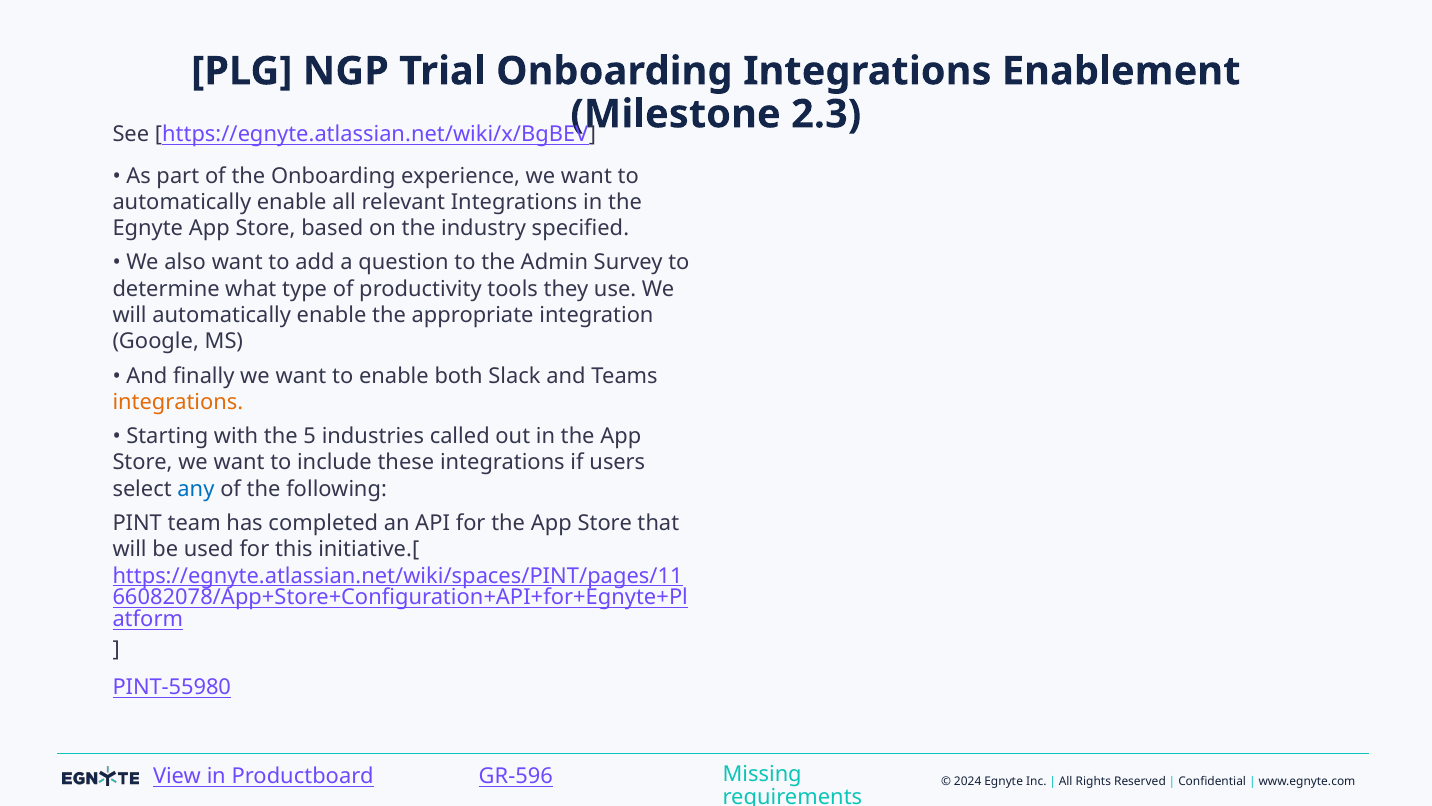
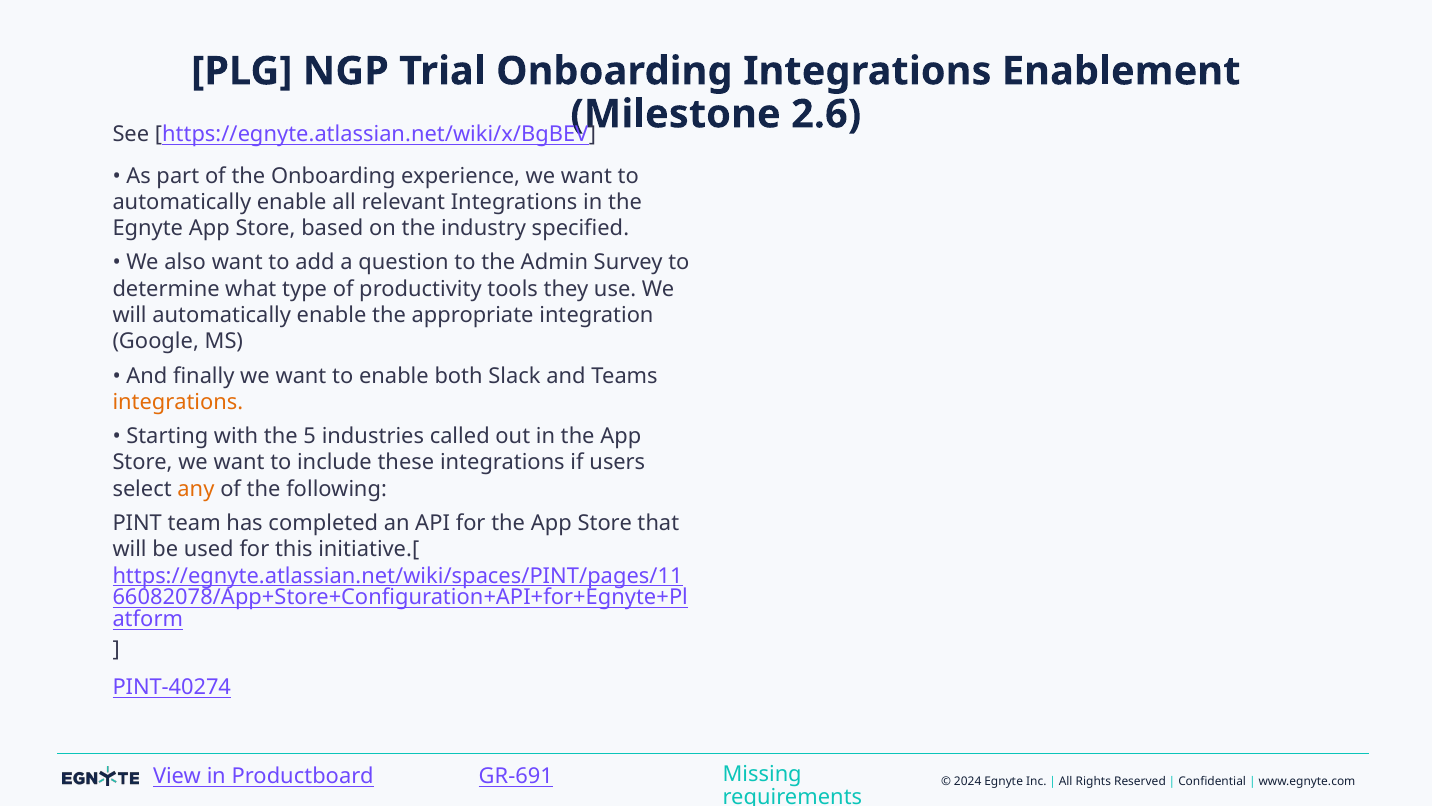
2.3: 2.3 -> 2.6 (826, 114)
any colour: blue -> orange (196, 489)
PINT-55980: PINT-55980 -> PINT-40274 (172, 687)
GR-596: GR-596 -> GR-691 (516, 776)
